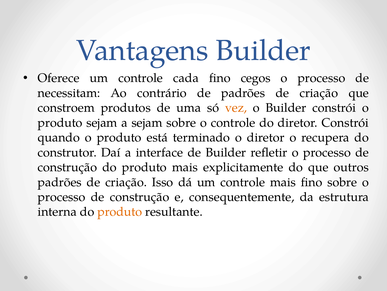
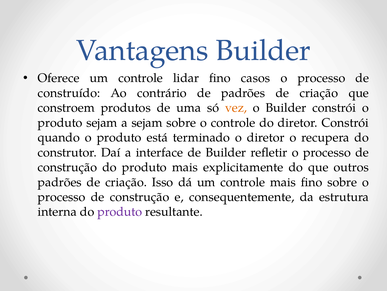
cada: cada -> lidar (186, 78)
cegos: cegos -> casos (256, 78)
necessitam: necessitam -> construído (69, 93)
produto colour: orange -> purple (120, 211)
